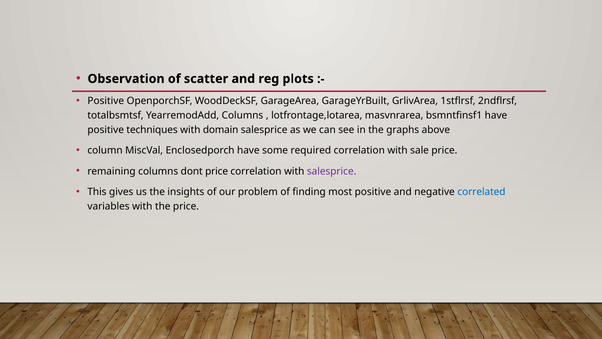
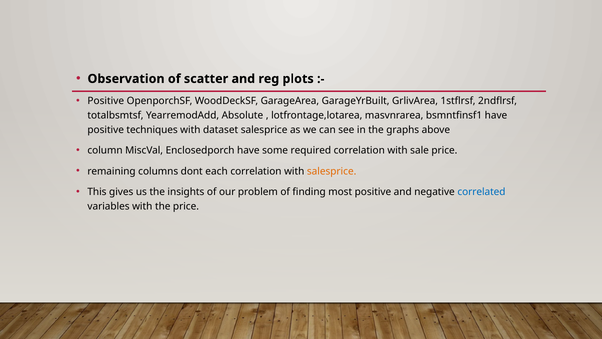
YearremodAdd Columns: Columns -> Absolute (242, 115)
domain: domain -> dataset (221, 130)
dont price: price -> each (217, 171)
salesprice colour: purple -> orange (332, 171)
